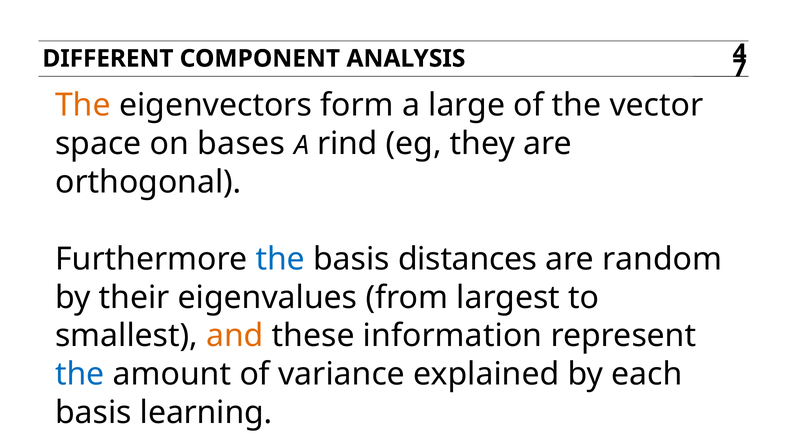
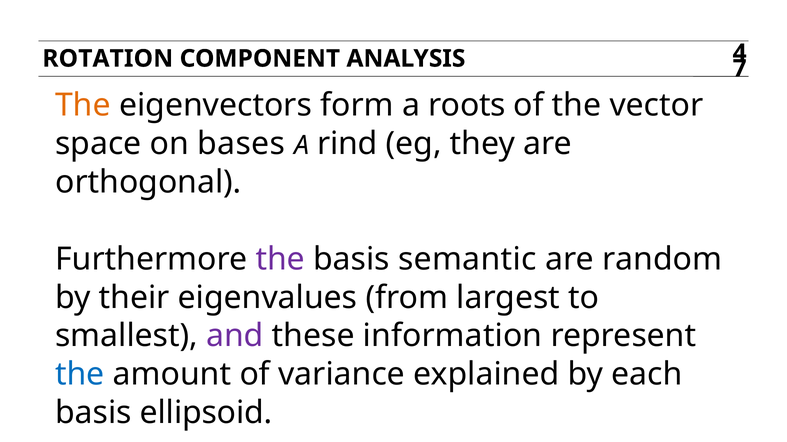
DIFFERENT: DIFFERENT -> ROTATION (108, 59)
large: large -> roots (467, 105)
the colour: blue -> purple (280, 259)
distances: distances -> semantic (467, 259)
and colour: orange -> purple (235, 336)
learning: learning -> ellipsoid (206, 413)
